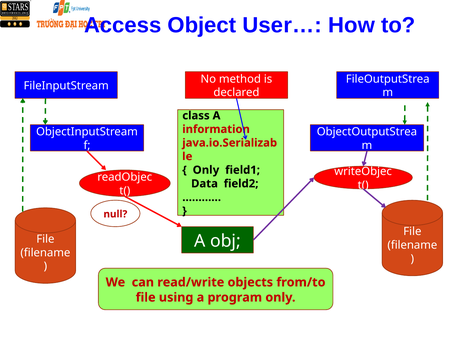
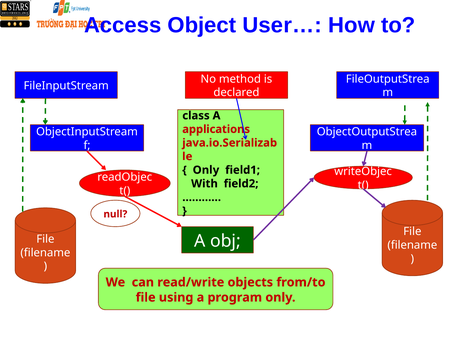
information: information -> applications (216, 129)
Data: Data -> With (204, 184)
